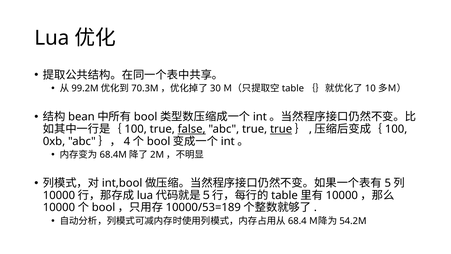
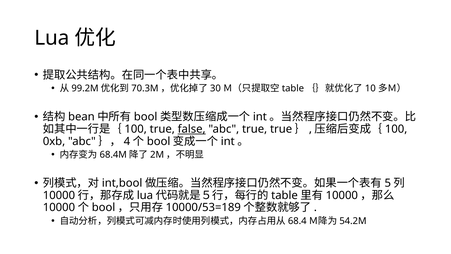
true underline: present -> none (281, 129)
